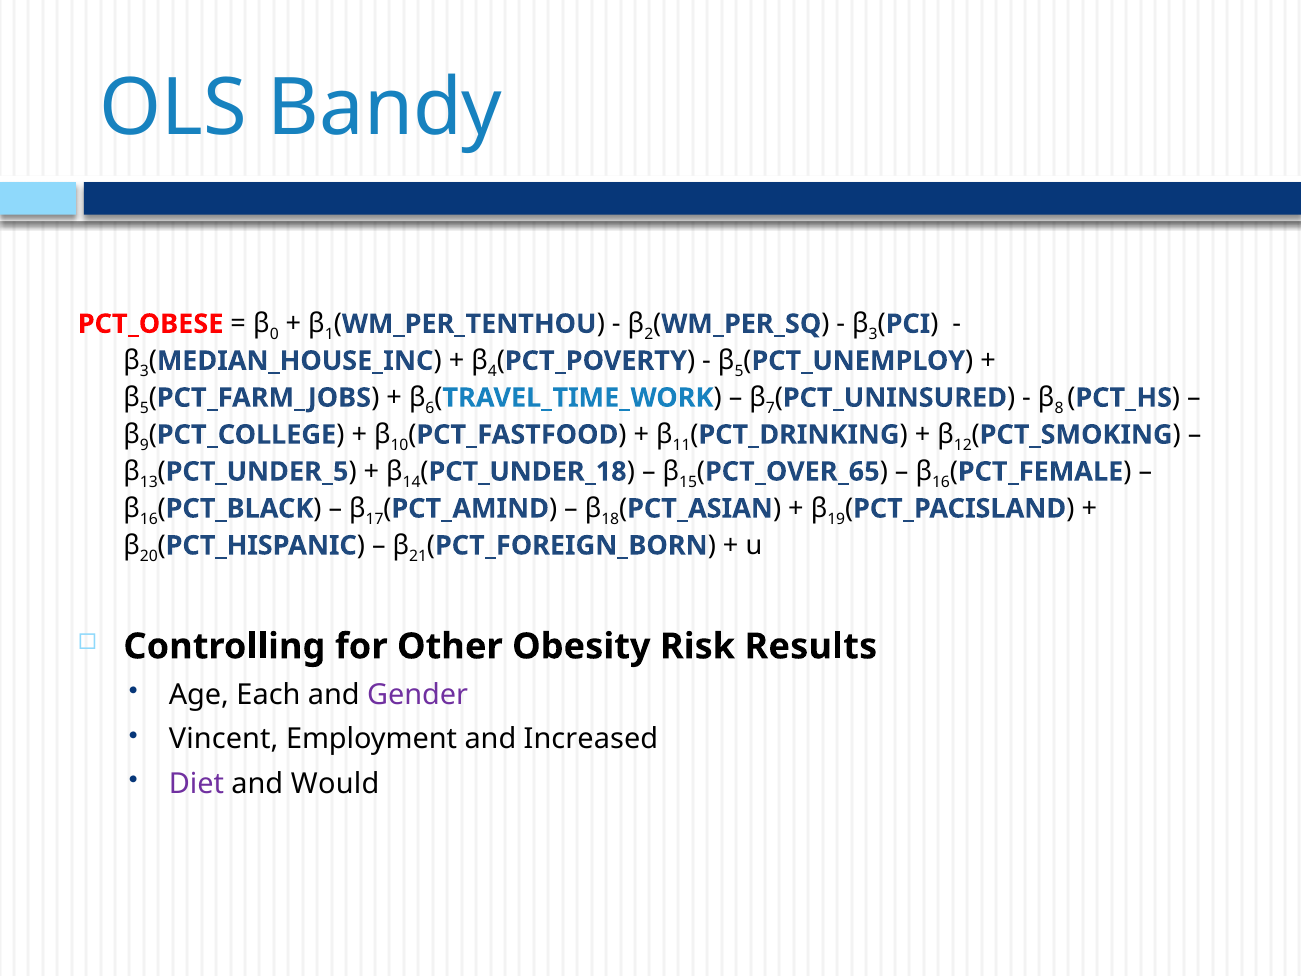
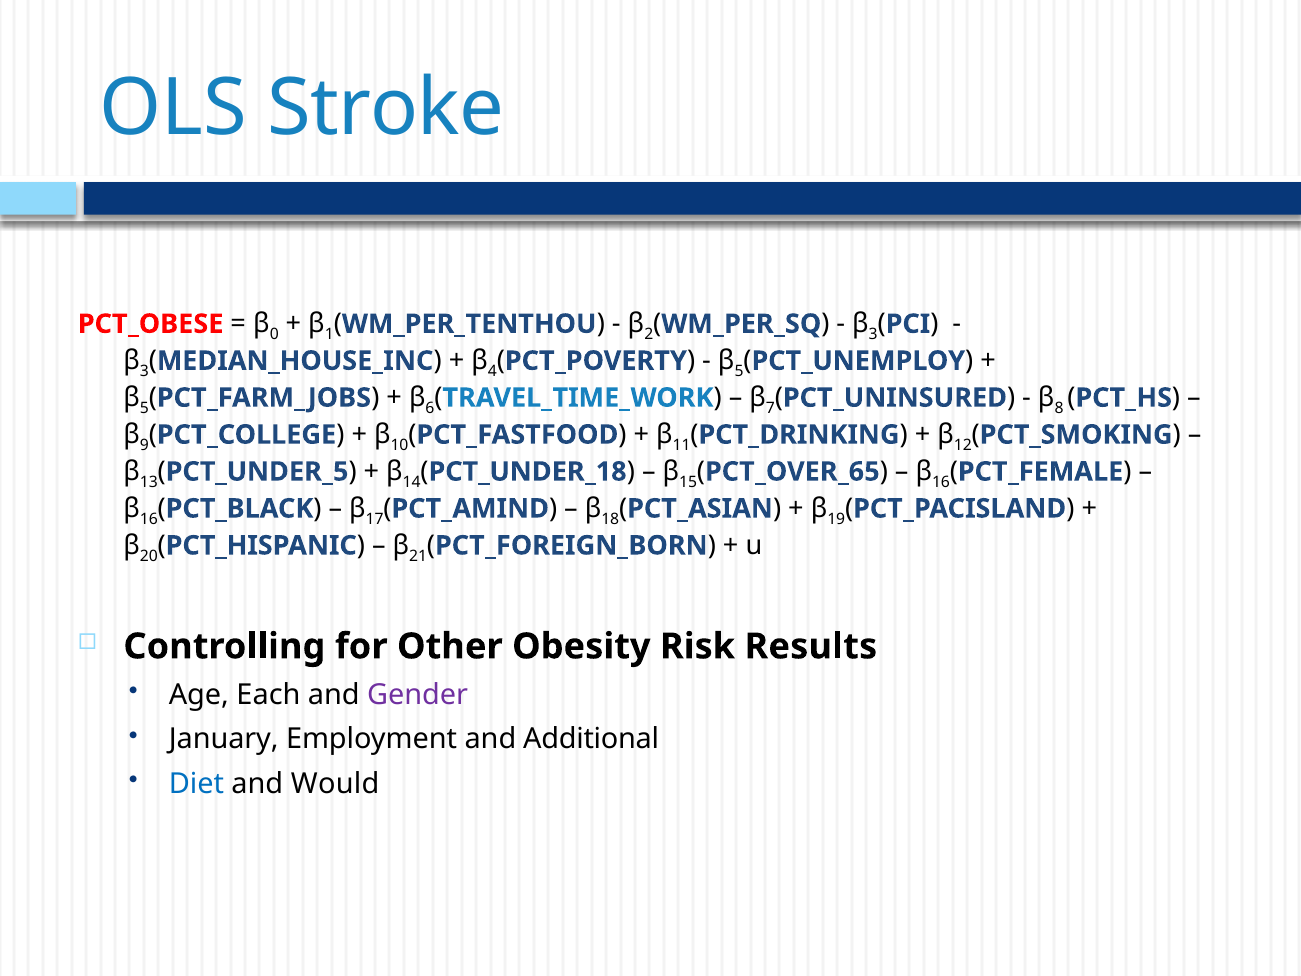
Bandy: Bandy -> Stroke (386, 109)
Vincent: Vincent -> January (224, 739)
Increased: Increased -> Additional (591, 739)
Diet colour: purple -> blue (196, 784)
